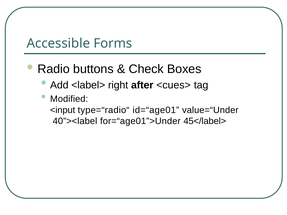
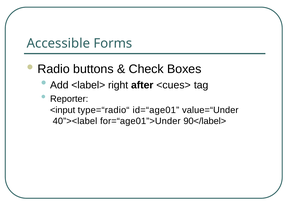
Modified: Modified -> Reporter (69, 99)
45</label>: 45</label> -> 90</label> (205, 121)
